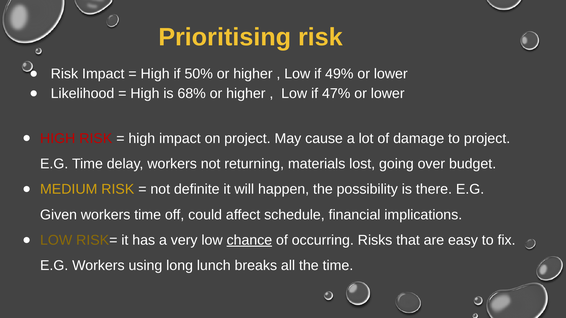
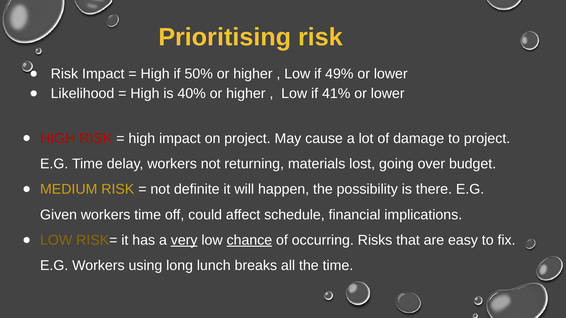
68%: 68% -> 40% (192, 94)
47%: 47% -> 41% (336, 94)
very underline: none -> present (184, 240)
